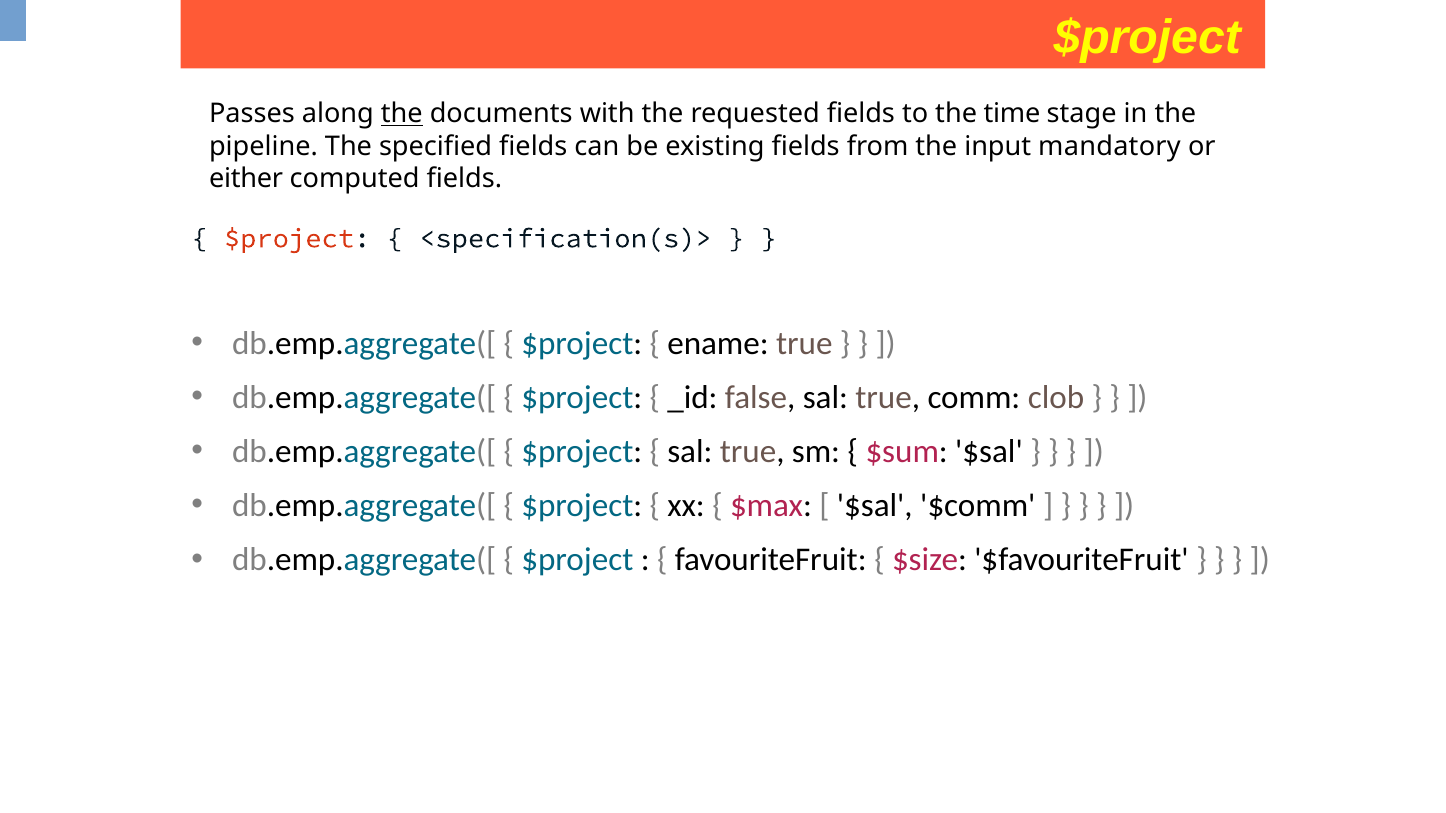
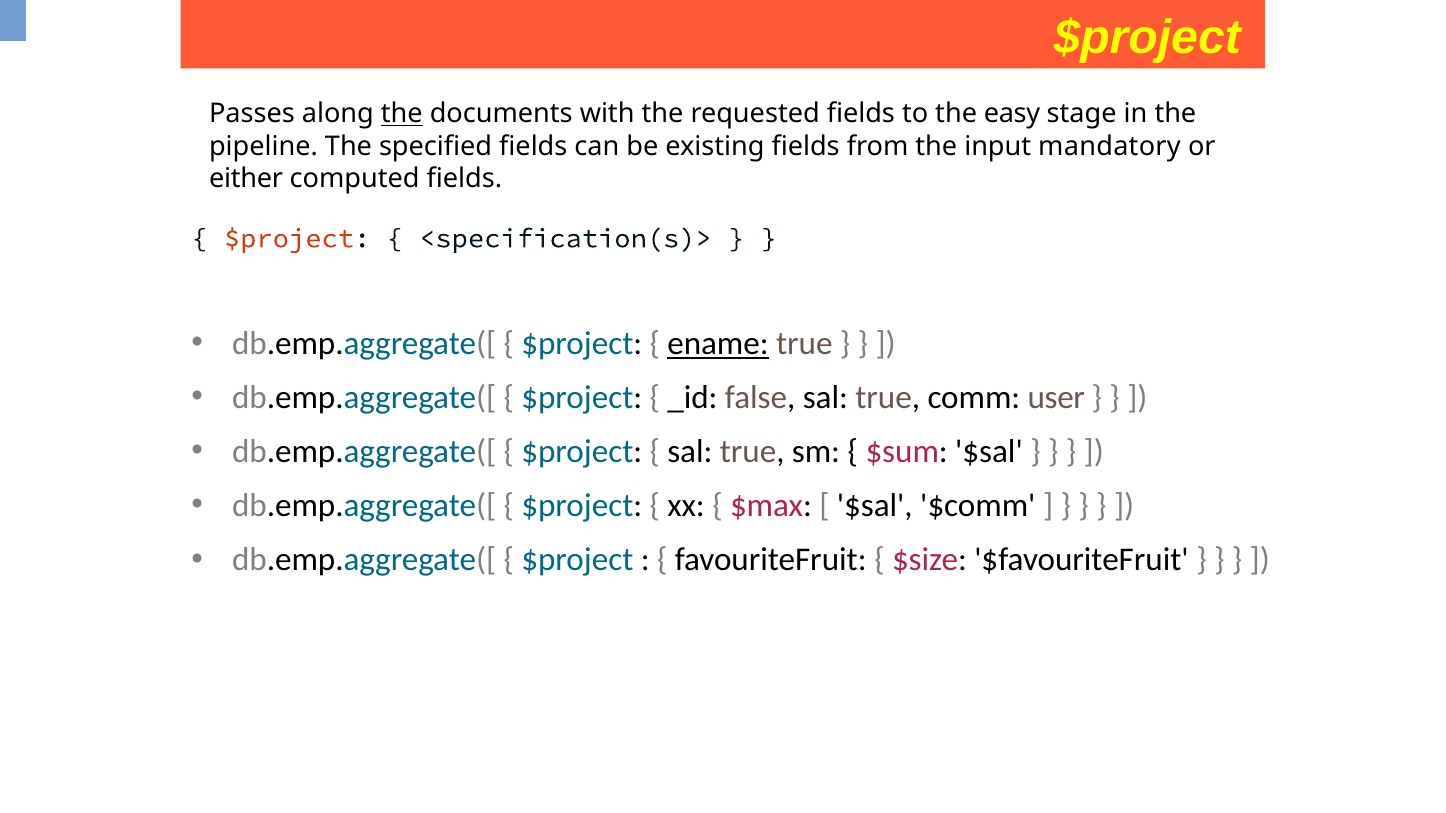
time: time -> easy (1012, 114)
ename underline: none -> present (718, 343)
clob: clob -> user (1056, 398)
